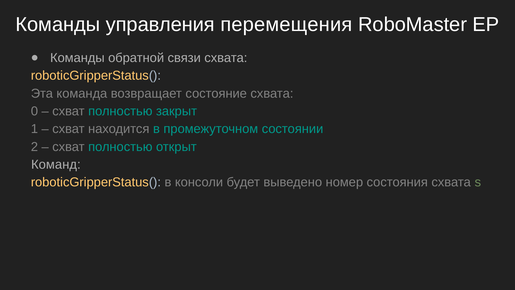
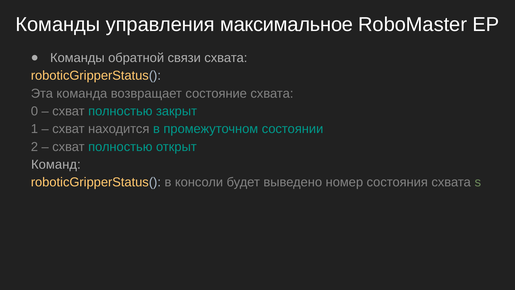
перемещения: перемещения -> максимальное (287, 24)
